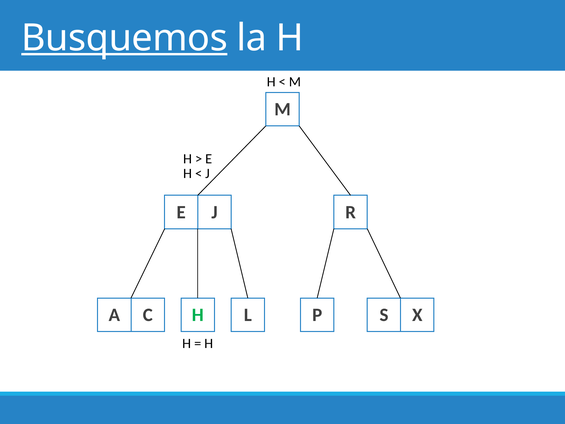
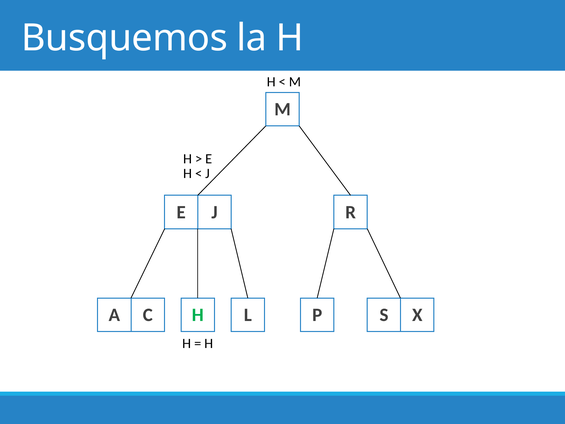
Busquemos underline: present -> none (124, 38)
